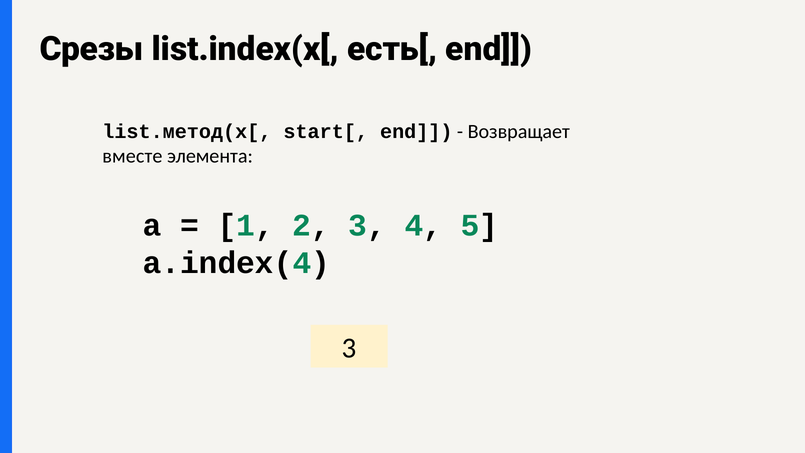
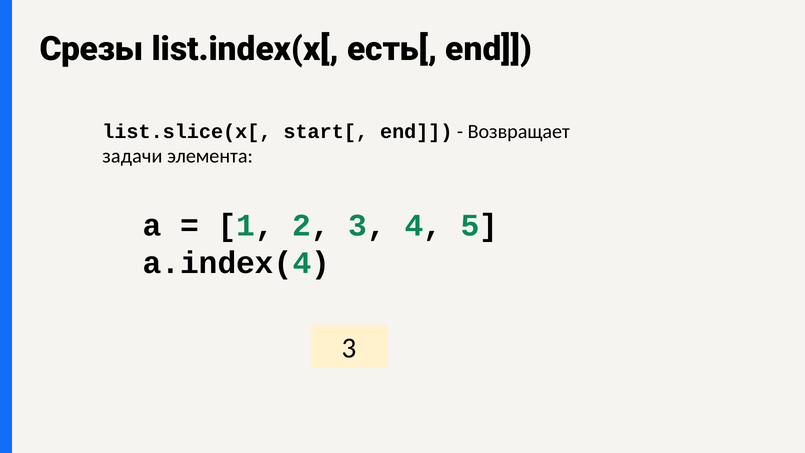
list.метод(x[: list.метод(x[ -> list.slice(x[ (187, 132)
вместе: вместе -> задачи (132, 156)
